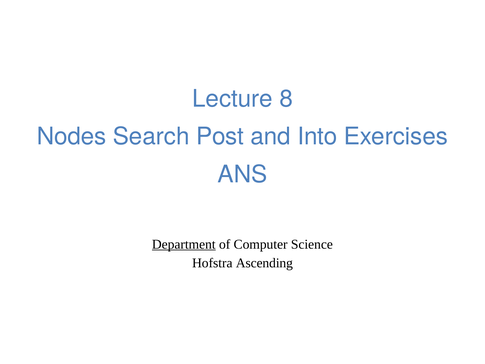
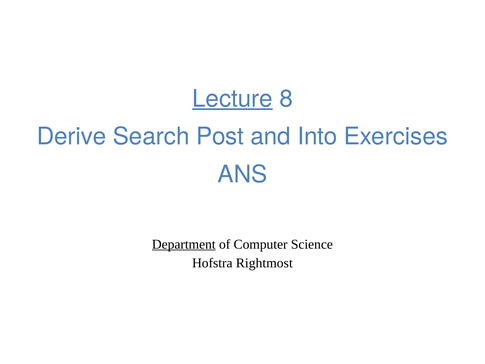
Lecture underline: none -> present (232, 99)
Nodes: Nodes -> Derive (72, 136)
Ascending: Ascending -> Rightmost (264, 263)
